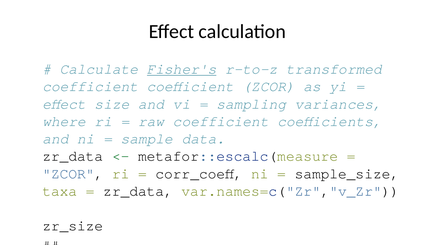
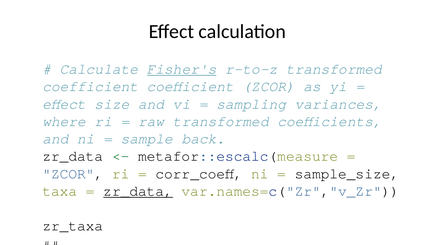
raw coefficient: coefficient -> transformed (221, 121)
data: data -> back (203, 139)
zr_data underline: none -> present (138, 191)
zr_size: zr_size -> zr_taxa (73, 226)
